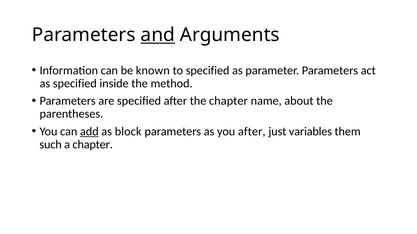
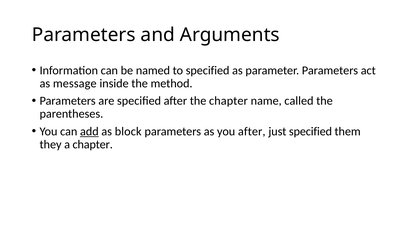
and underline: present -> none (158, 35)
known: known -> named (153, 71)
as specified: specified -> message (75, 84)
about: about -> called (299, 101)
just variables: variables -> specified (310, 132)
such: such -> they (51, 145)
